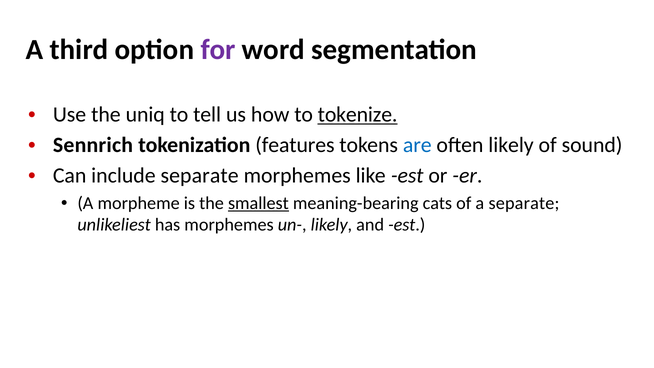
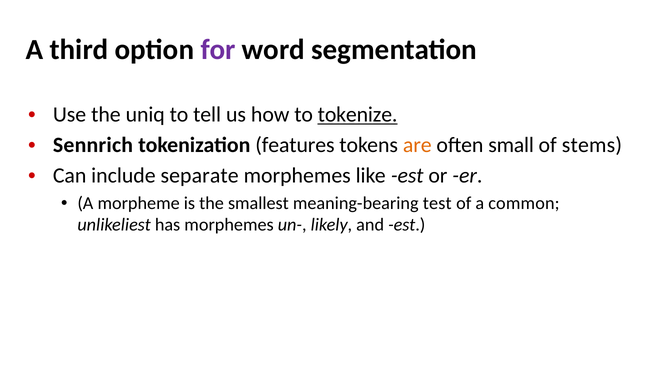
are colour: blue -> orange (417, 145)
often likely: likely -> small (511, 145)
sound: sound -> stems (592, 145)
smallest underline: present -> none (258, 203)
cats: cats -> test (437, 203)
a separate: separate -> common (524, 203)
